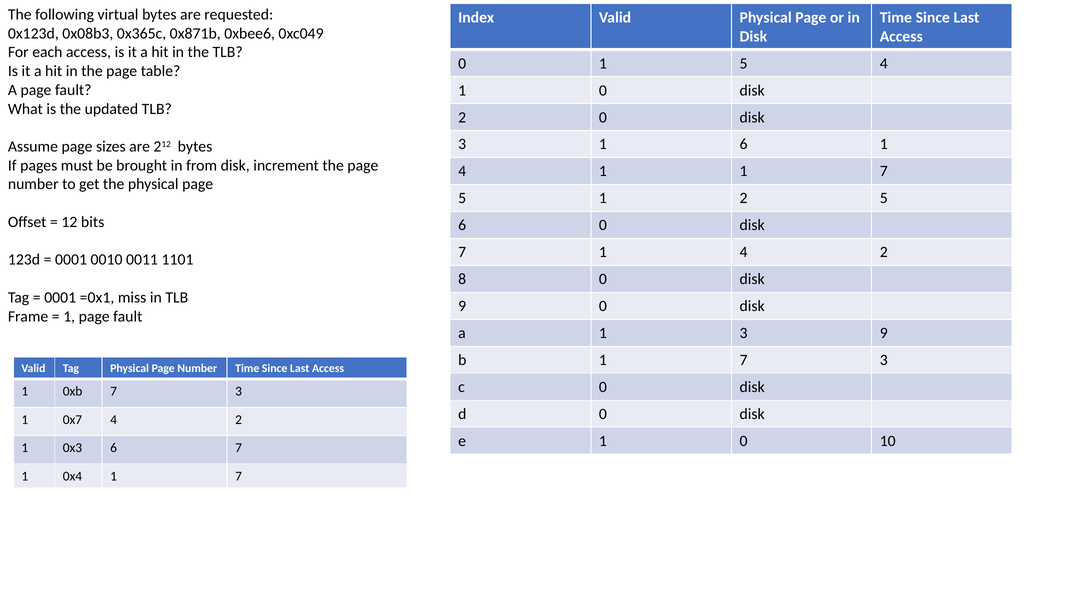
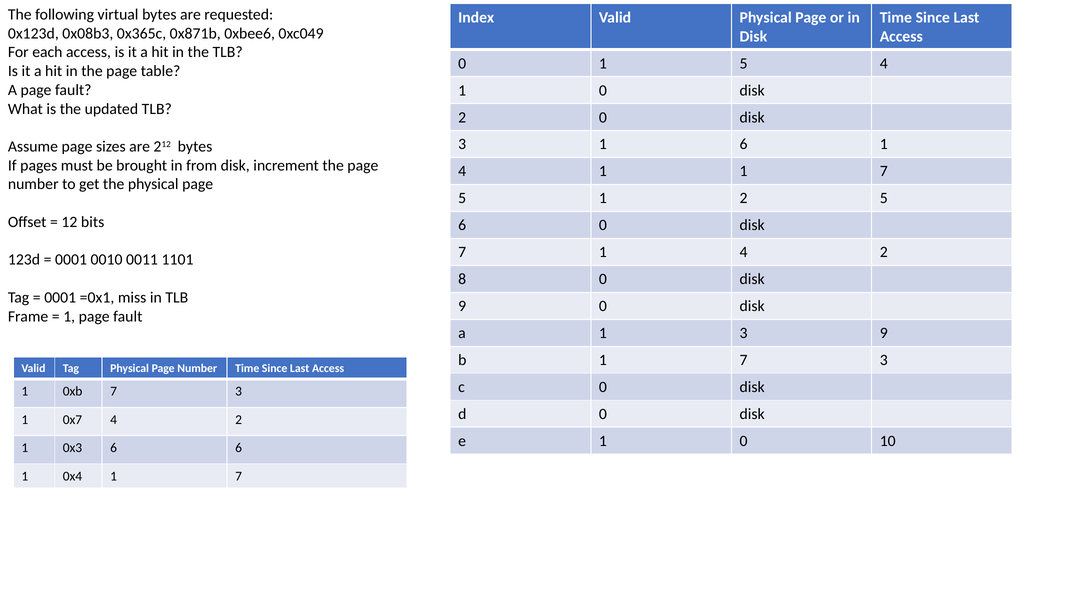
6 7: 7 -> 6 (239, 448)
